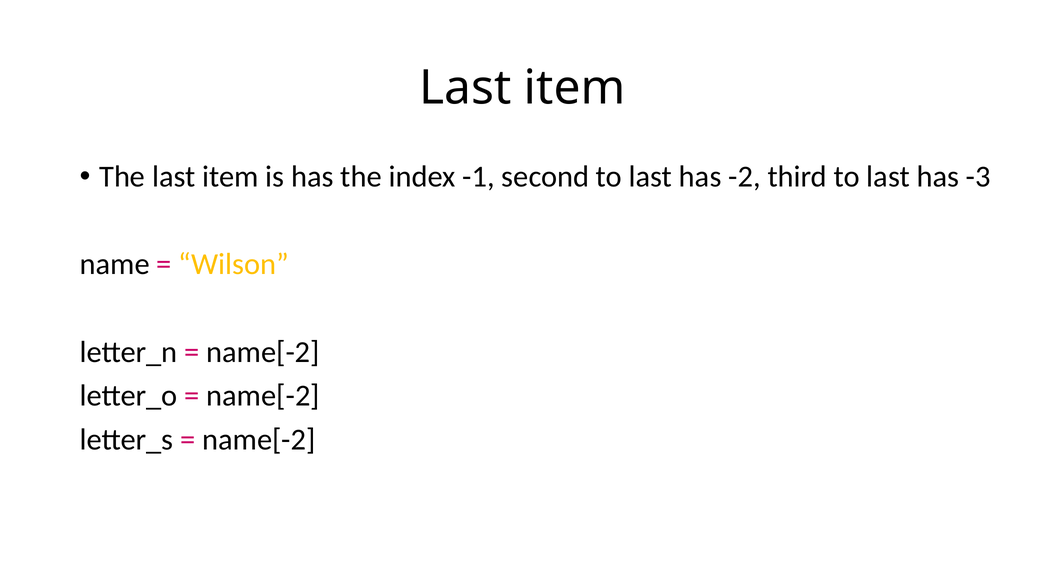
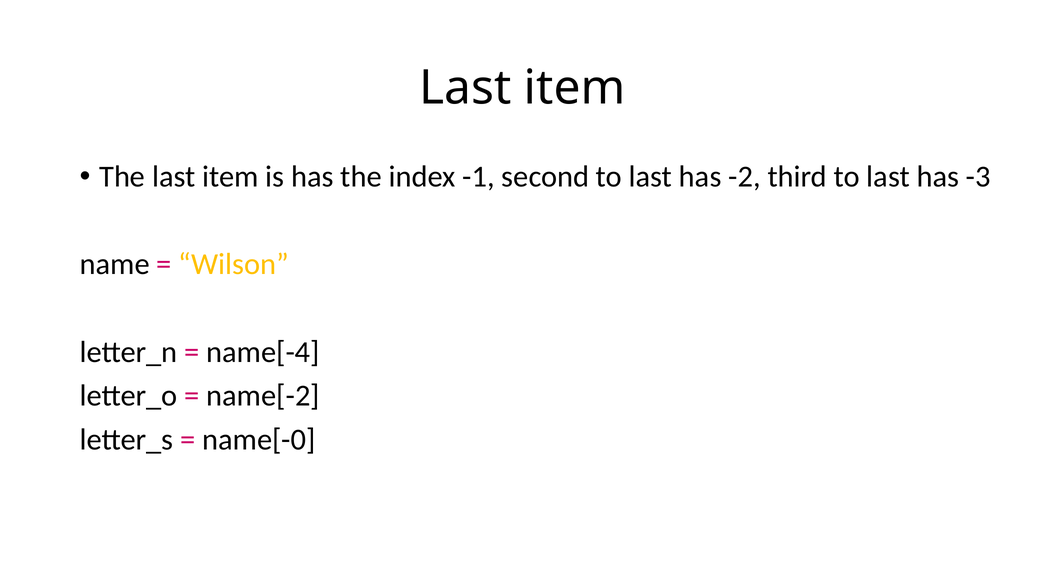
name[-2: name[-2 -> name[-4 (263, 352)
name[-2: name[-2 -> name[-0 (259, 440)
